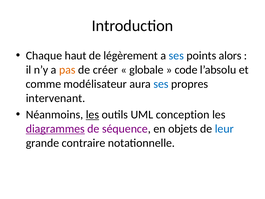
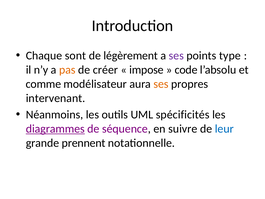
haut: haut -> sont (75, 56)
ses colour: blue -> purple (176, 56)
alors: alors -> type (230, 56)
globale: globale -> impose (146, 70)
ses colour: blue -> orange (161, 84)
les underline: present -> none (92, 114)
conception: conception -> spécificités (183, 114)
objets: objets -> suivre (183, 129)
contraire: contraire -> prennent (84, 143)
